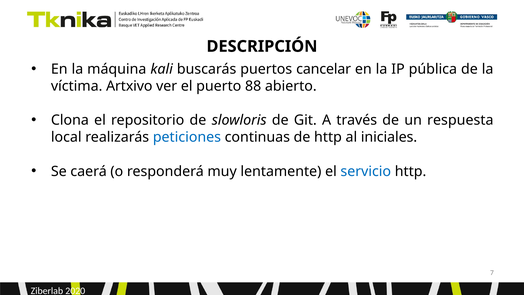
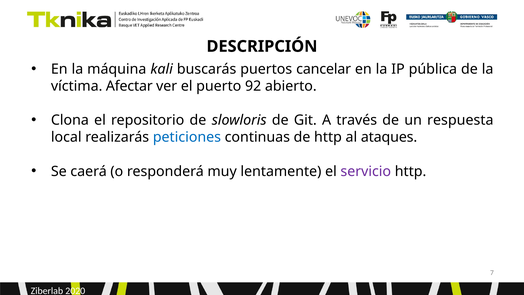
Artxivo: Artxivo -> Afectar (129, 86)
88: 88 -> 92 (253, 86)
iniciales: iniciales -> ataques (389, 137)
servicio colour: blue -> purple (366, 171)
